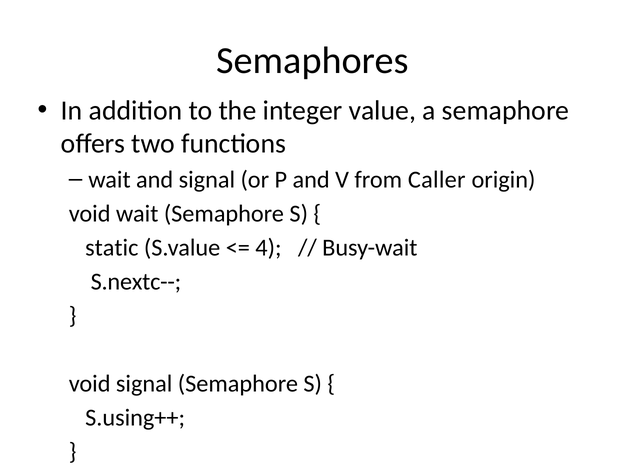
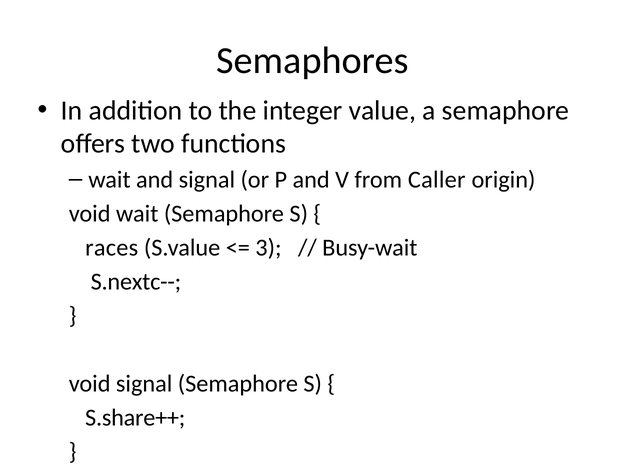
static: static -> races (112, 247)
4: 4 -> 3 (268, 247)
S.using++: S.using++ -> S.share++ (135, 417)
